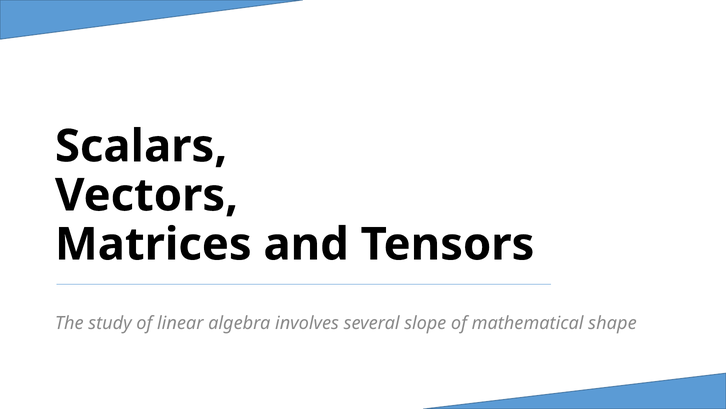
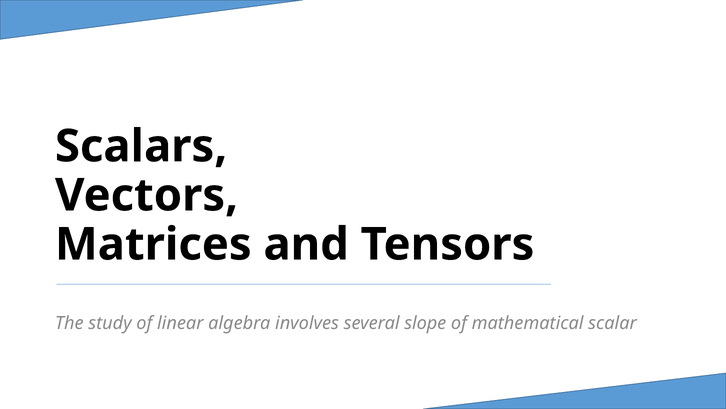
shape: shape -> scalar (613, 323)
